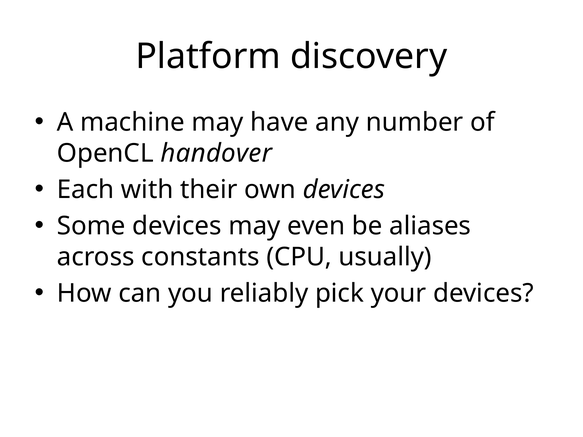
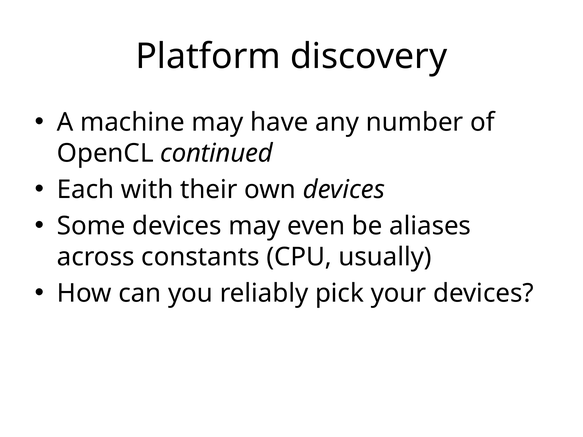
handover: handover -> continued (217, 153)
